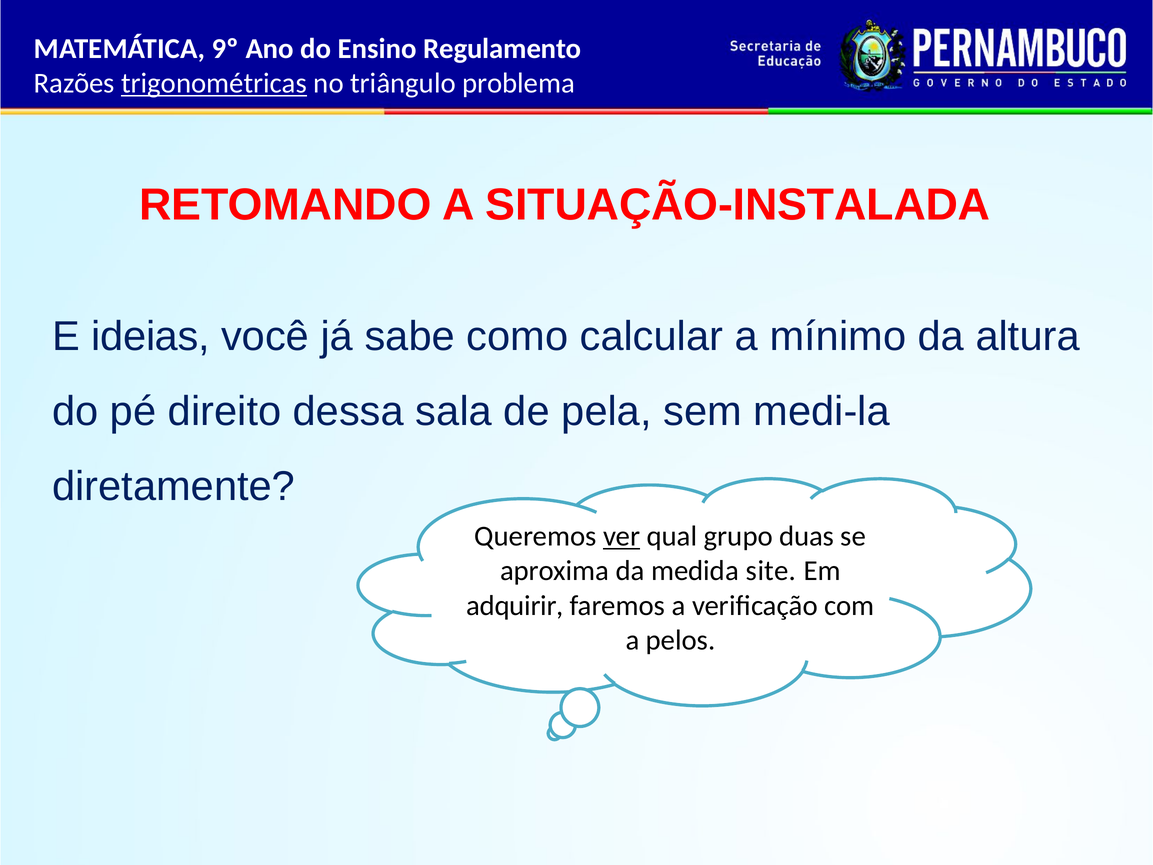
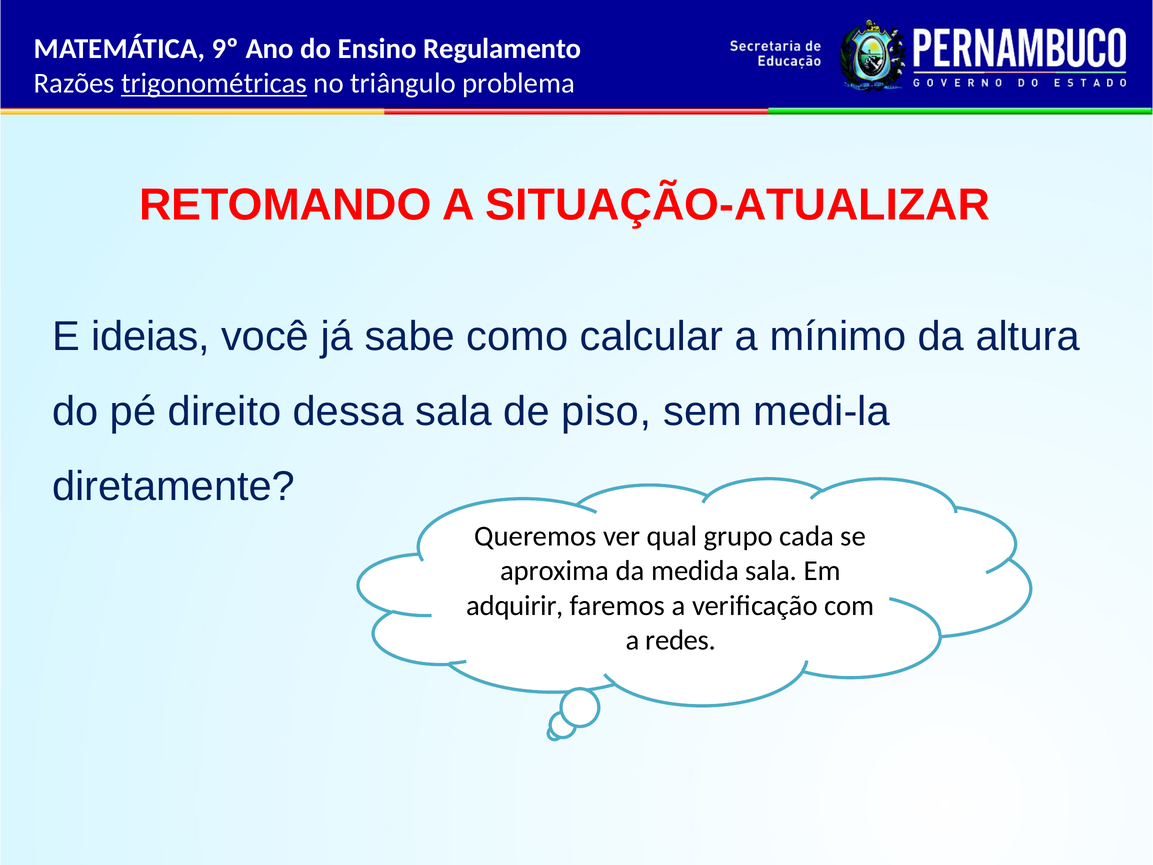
SITUAÇÃO-INSTALADA: SITUAÇÃO-INSTALADA -> SITUAÇÃO-ATUALIZAR (738, 205)
pela: pela -> piso (606, 411)
ver underline: present -> none (622, 536)
duas: duas -> cada (807, 536)
medida site: site -> sala (771, 571)
pelos: pelos -> redes (681, 640)
